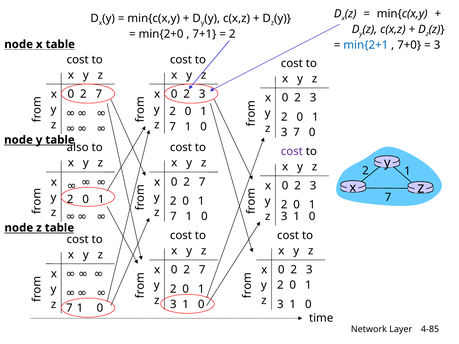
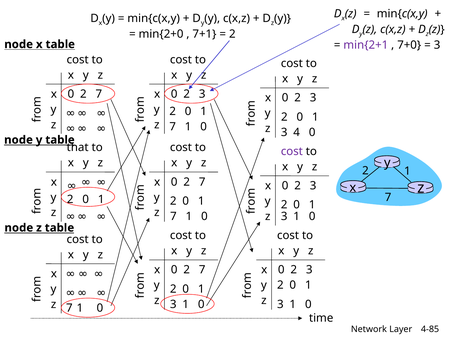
min{2+1 colour: blue -> purple (366, 45)
3 7: 7 -> 4 (297, 132)
also: also -> that (78, 148)
